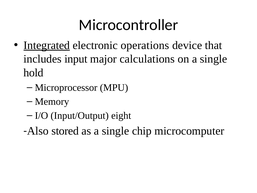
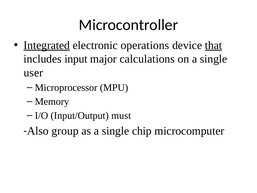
that underline: none -> present (213, 45)
hold: hold -> user (33, 73)
eight: eight -> must (121, 115)
stored: stored -> group (65, 131)
